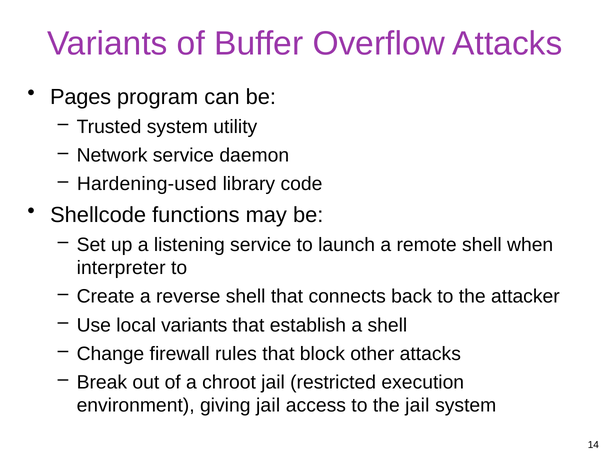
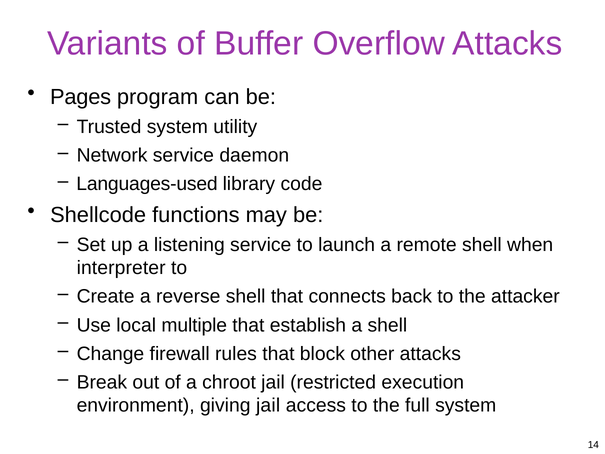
Hardening-used: Hardening-used -> Languages-used (147, 184)
local variants: variants -> multiple (194, 325)
the jail: jail -> full (417, 405)
